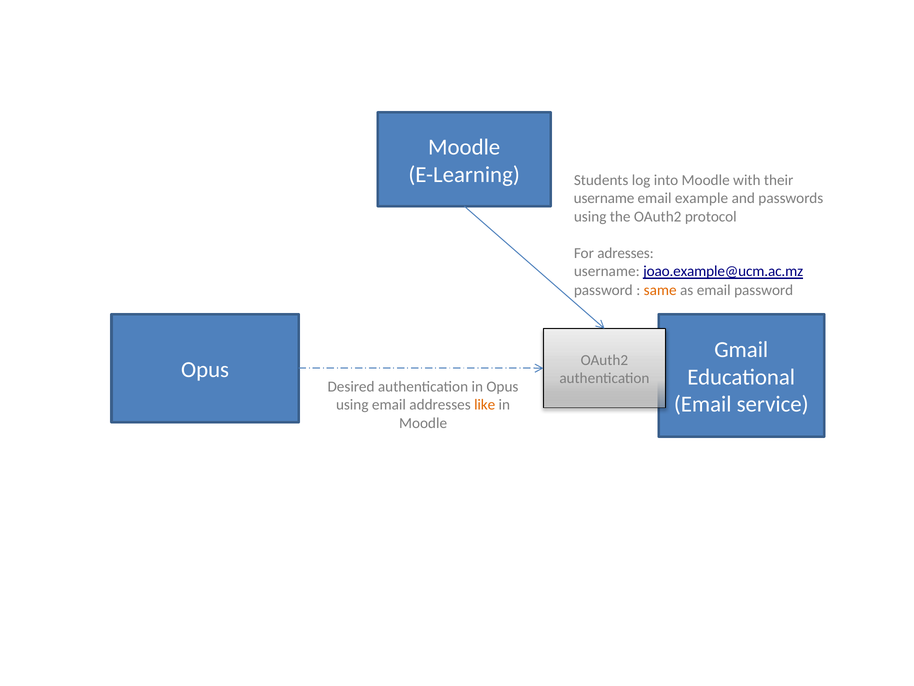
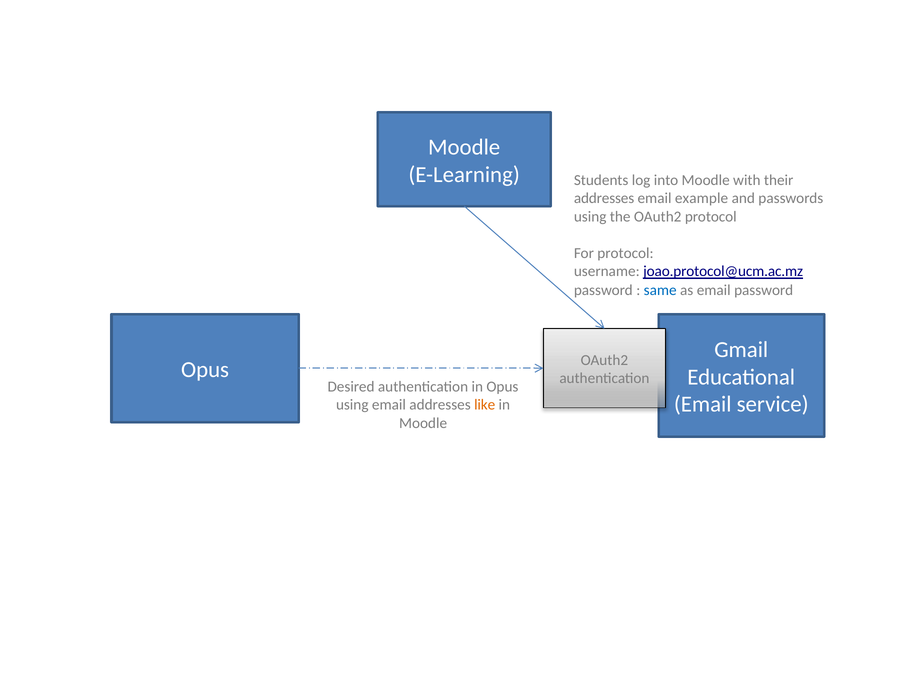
username: username -> addresses (604, 198)
For adresses: adresses -> protocol (625, 253)
joao.example@ucm.ac.mz: joao.example@ucm.ac.mz -> joao.protocol@ucm.ac.mz (723, 271)
same colour: orange -> blue (660, 290)
